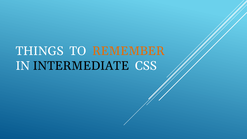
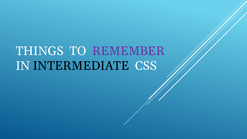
REMEMBER colour: orange -> purple (128, 51)
